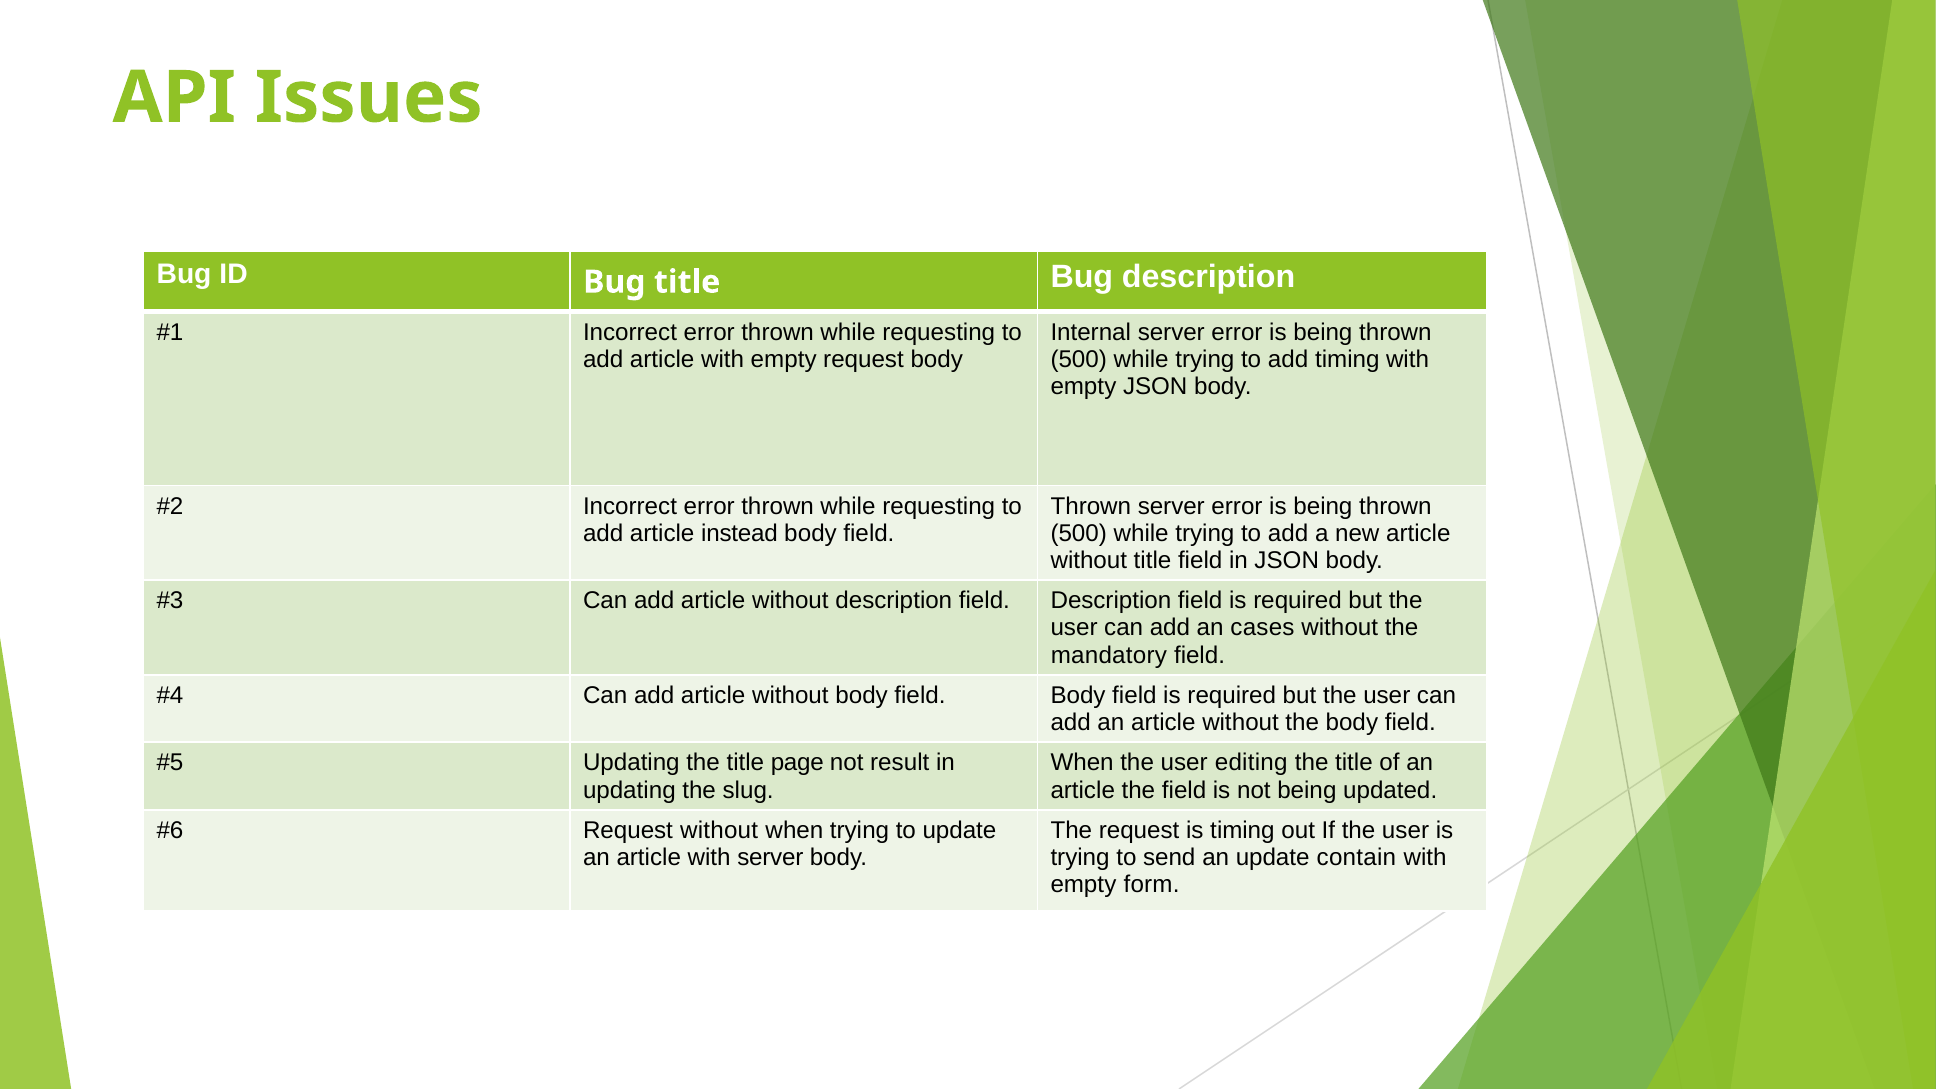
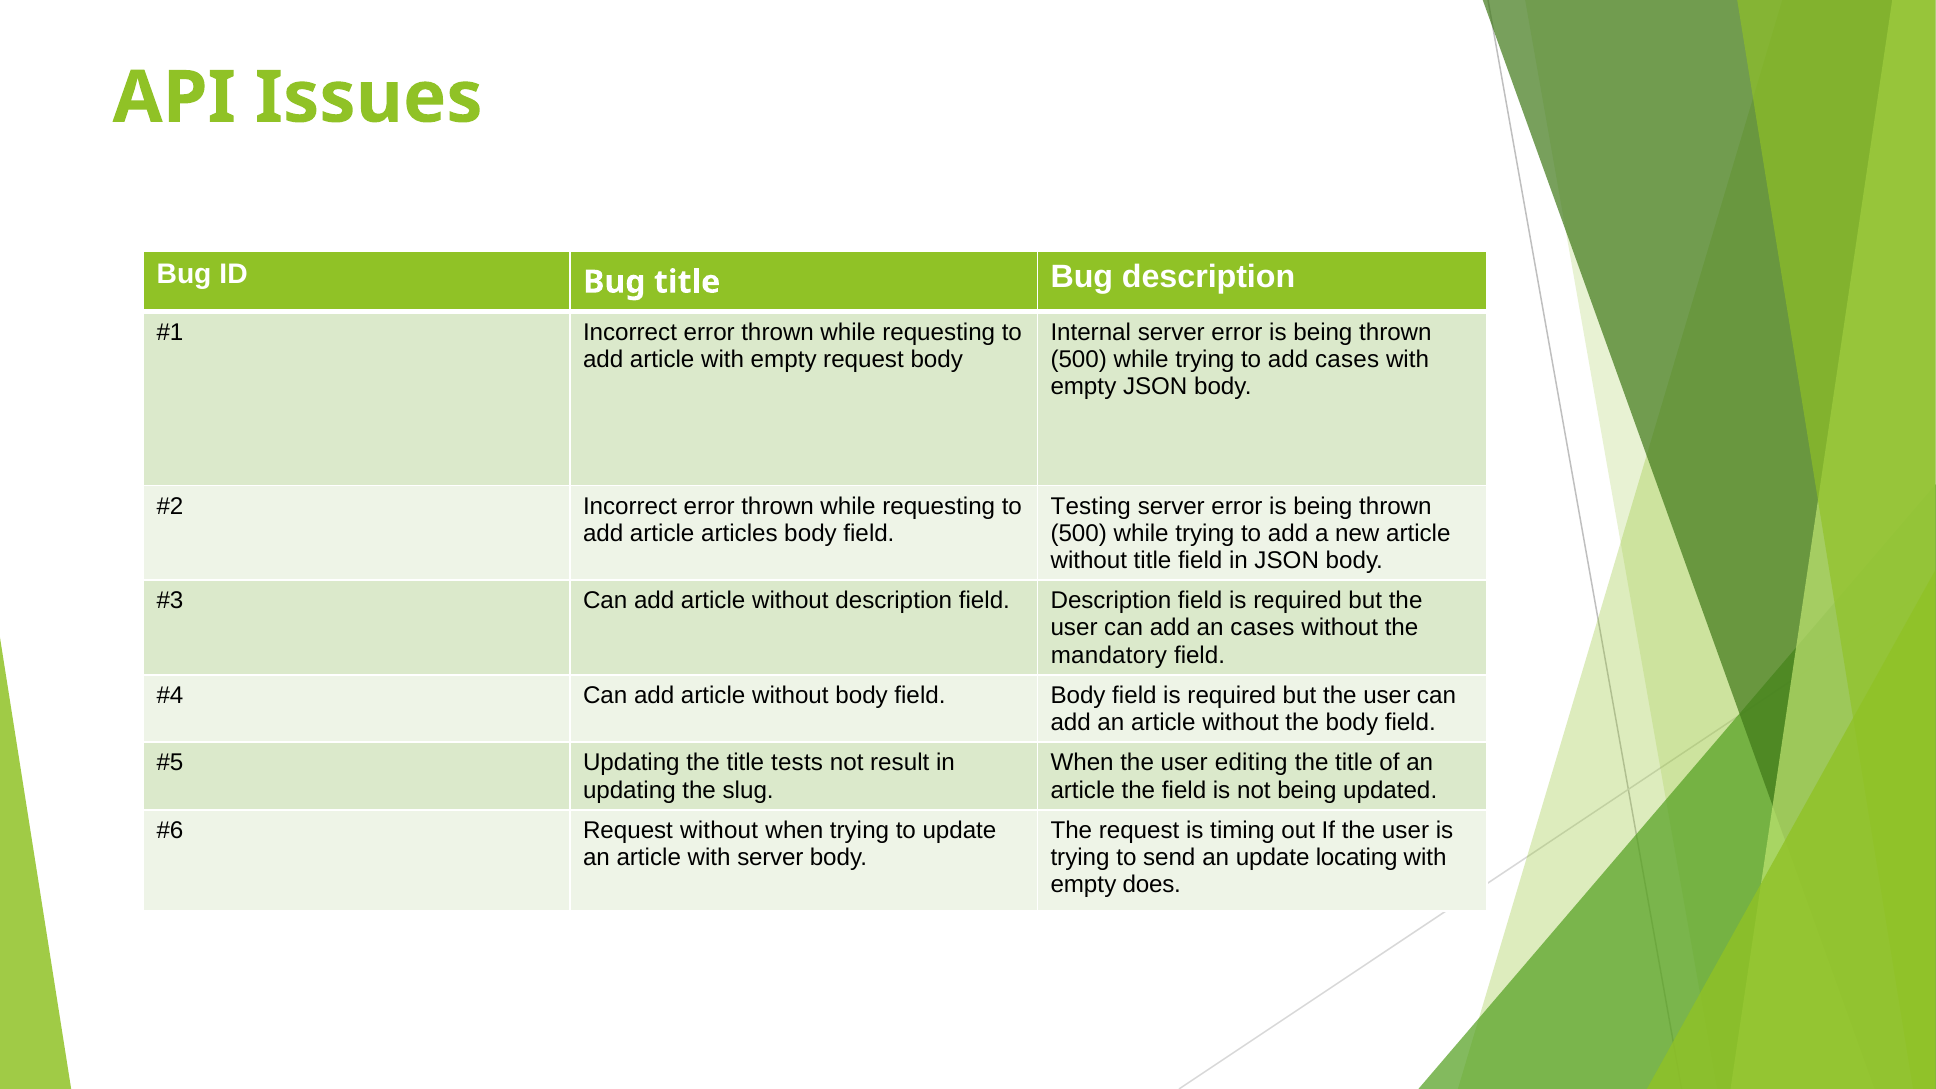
add timing: timing -> cases (1347, 359)
Thrown: Thrown -> Testing (1091, 506)
instead: instead -> articles (739, 533)
page: page -> tests (797, 763)
contain: contain -> locating (1357, 858)
form: form -> does (1152, 885)
